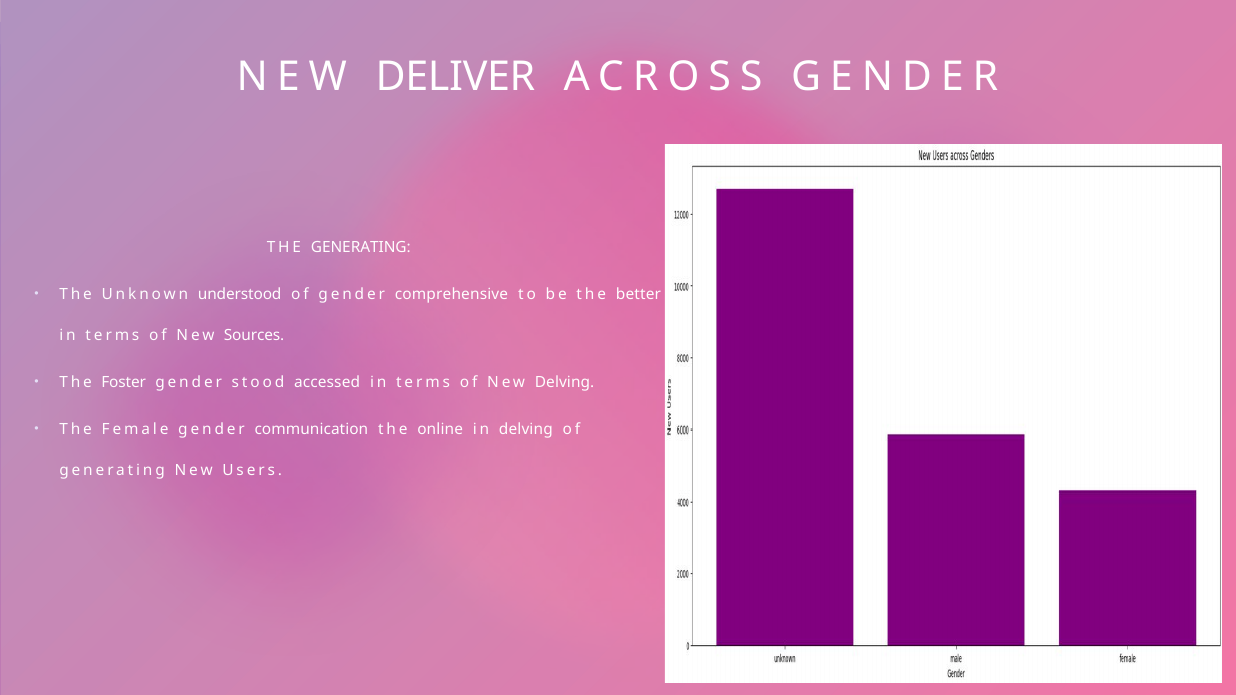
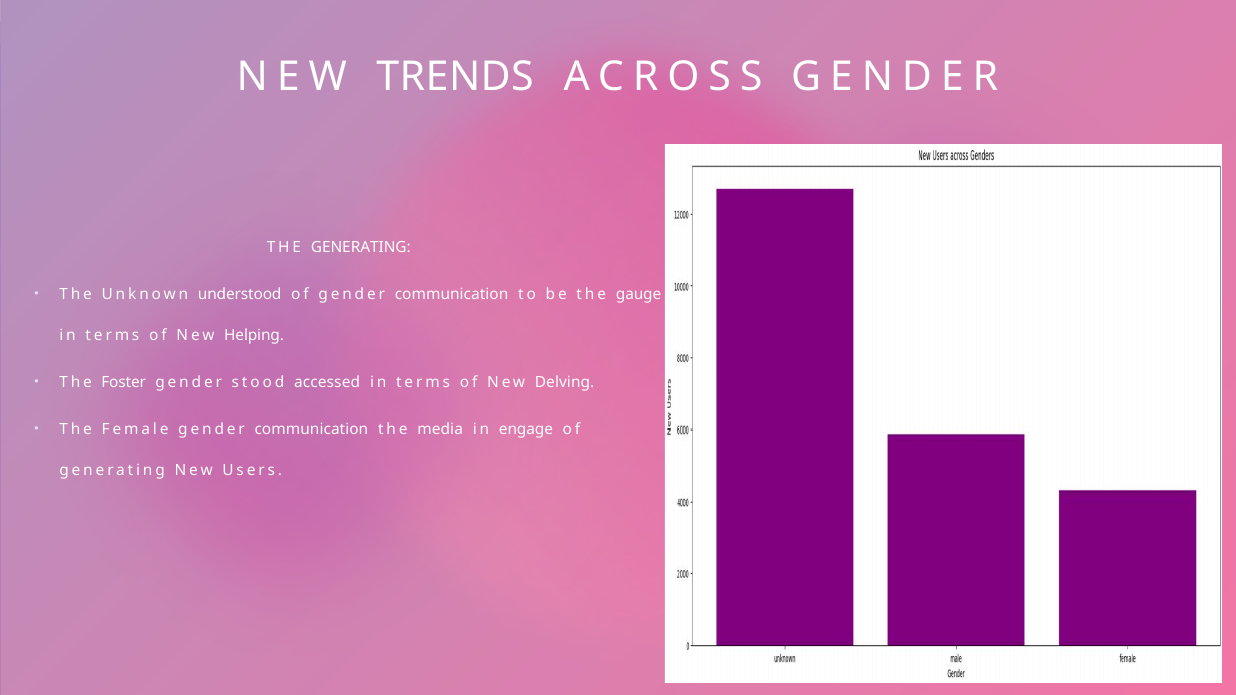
DELIVER: DELIVER -> TRENDS (455, 77)
of gender comprehensive: comprehensive -> communication (452, 295)
better: better -> gauge (639, 295)
Sources: Sources -> Helping (254, 336)
online: online -> media (440, 430)
in delving: delving -> engage (526, 430)
